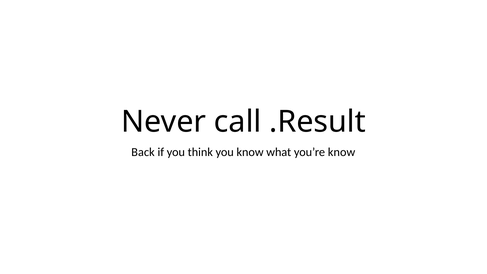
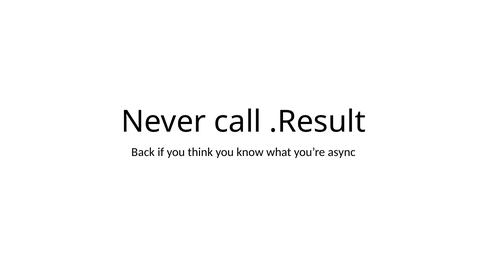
you’re know: know -> async (342, 152)
